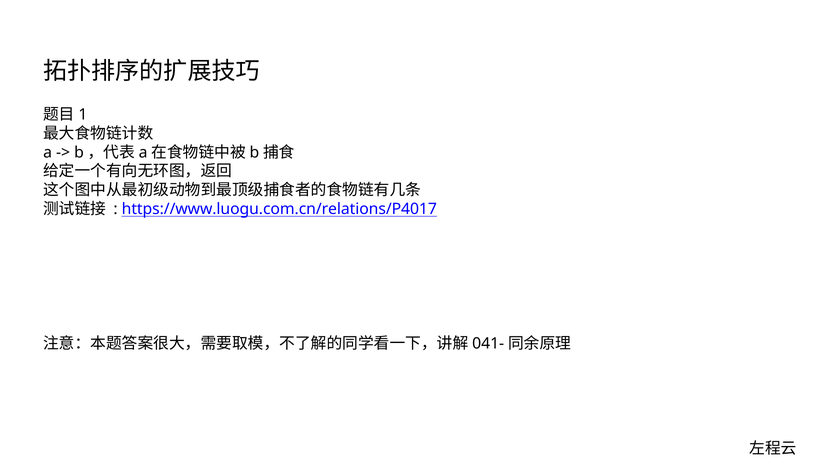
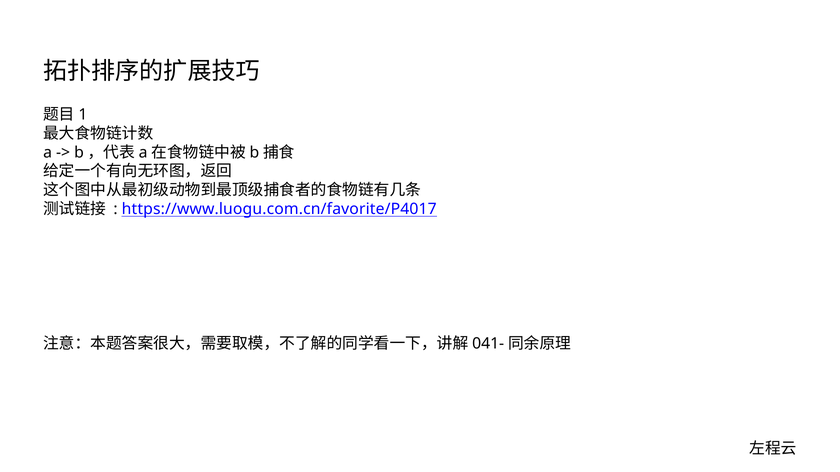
https://www.luogu.com.cn/relations/P4017: https://www.luogu.com.cn/relations/P4017 -> https://www.luogu.com.cn/favorite/P4017 (279, 209)
